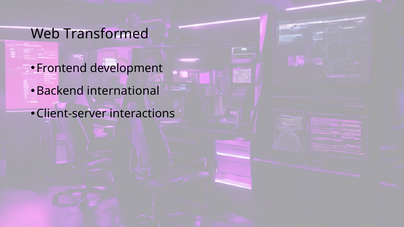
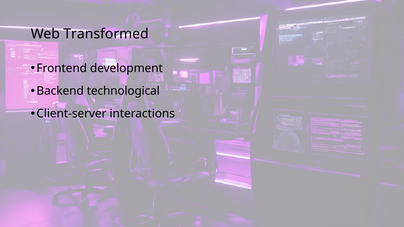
international: international -> technological (123, 91)
